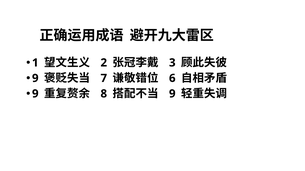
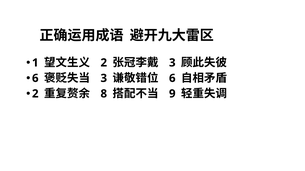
9: 9 -> 6 (35, 78)
7: 7 -> 3 (104, 78)
9: 9 -> 2 (35, 94)
